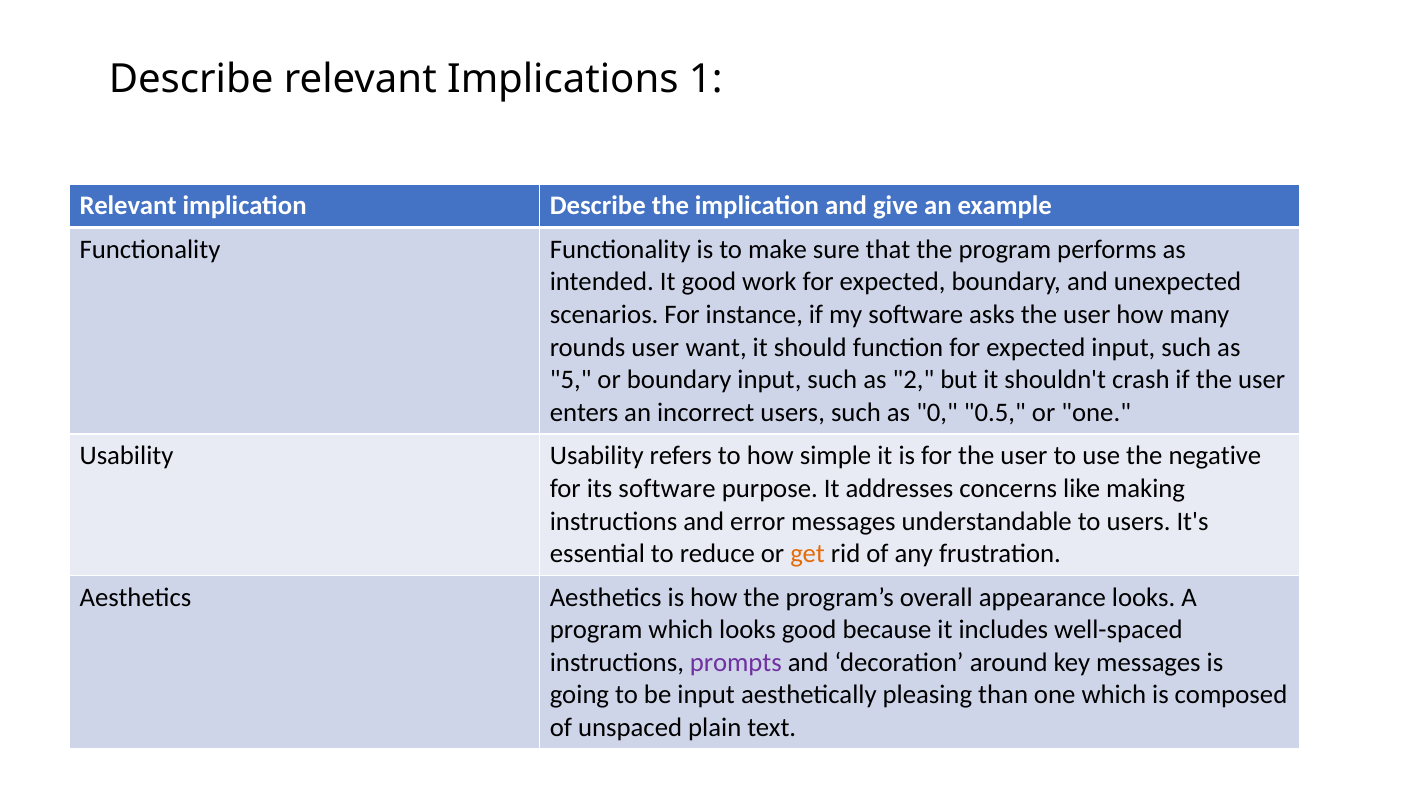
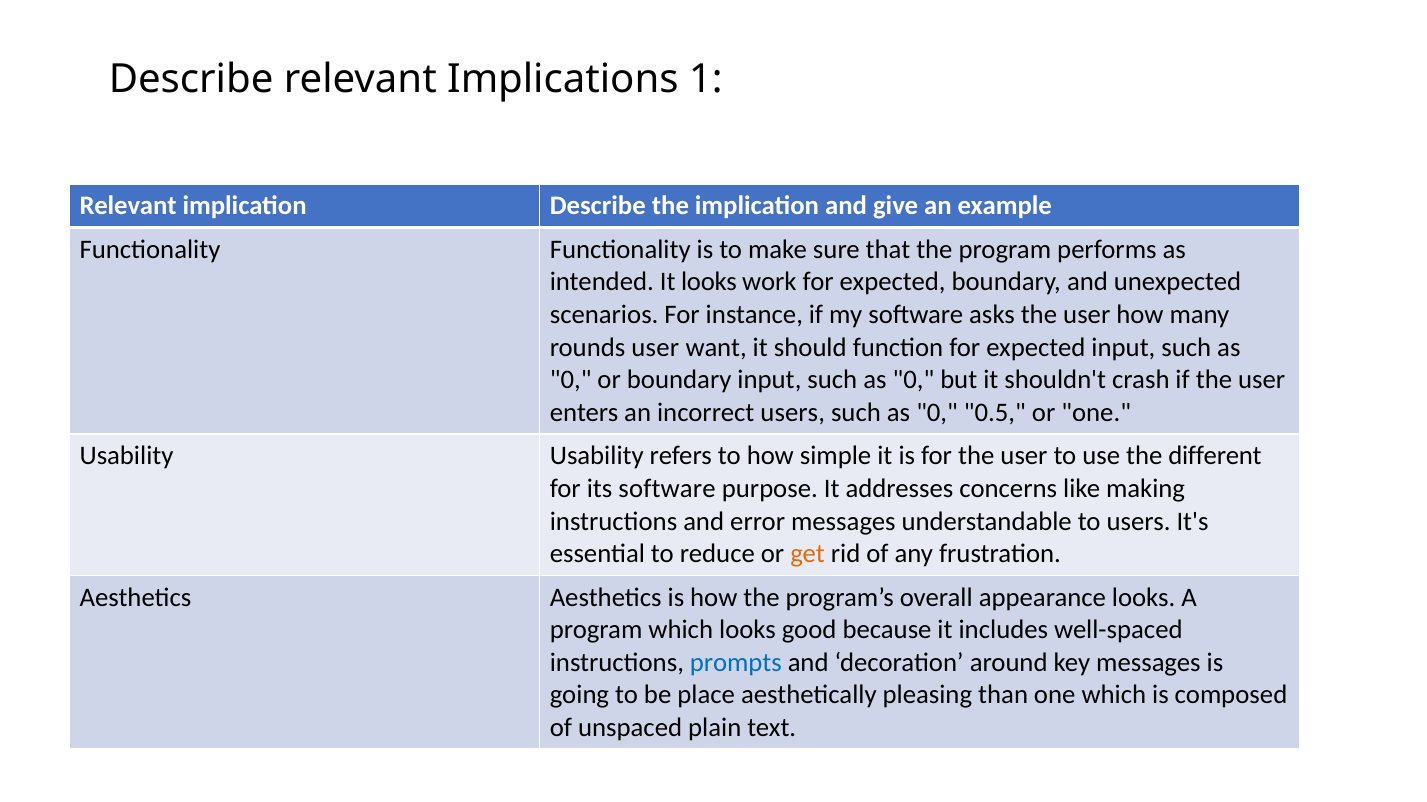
It good: good -> looks (709, 282)
5: 5 -> 0 (571, 380)
2: 2 -> 0 (913, 380)
negative: negative -> different (1215, 456)
prompts colour: purple -> blue (736, 663)
be input: input -> place (706, 696)
